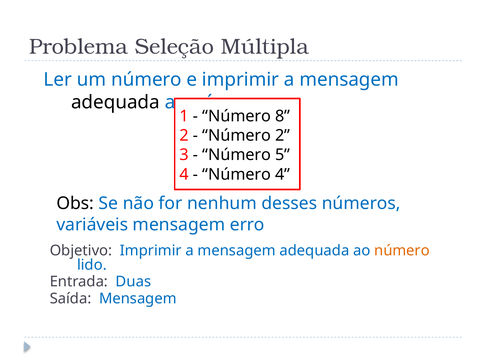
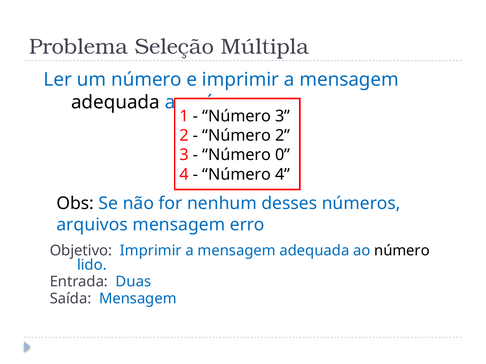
Número 8: 8 -> 3 (283, 116)
5: 5 -> 0 (283, 155)
variáveis: variáveis -> arquivos (92, 225)
número colour: orange -> black (402, 251)
